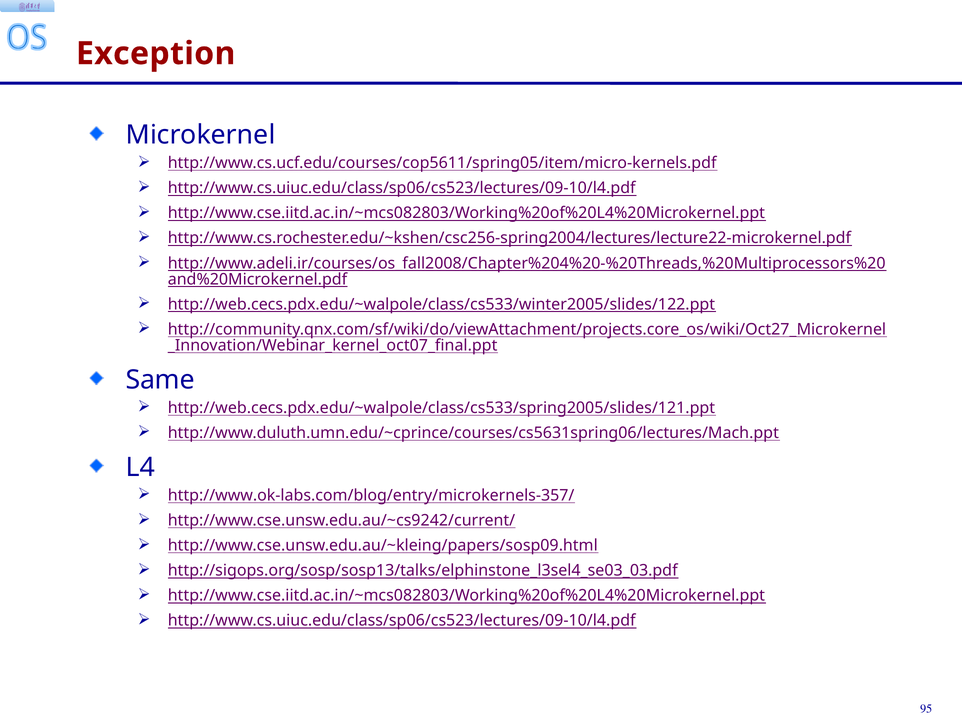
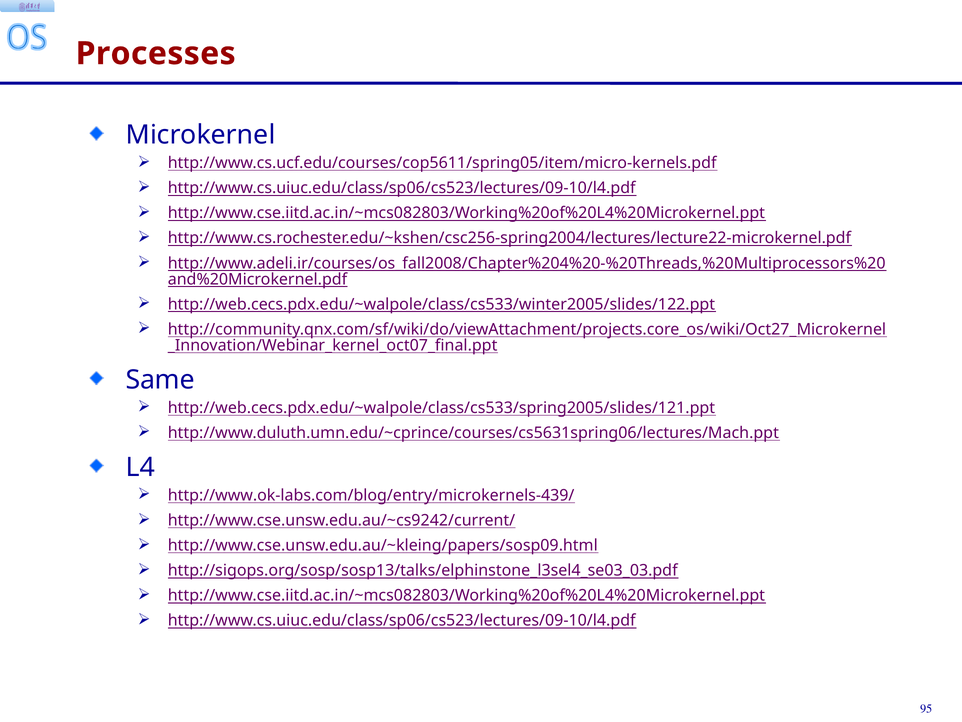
Exception: Exception -> Processes (156, 53)
http://www.ok-labs.com/blog/entry/microkernels-357/: http://www.ok-labs.com/blog/entry/microkernels-357/ -> http://www.ok-labs.com/blog/entry/microkernels-439/ (371, 495)
